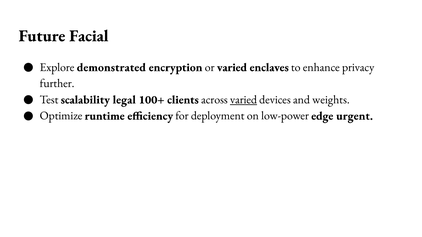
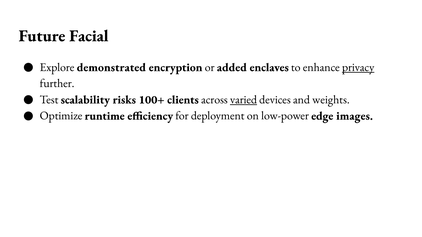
or varied: varied -> added (232, 67)
privacy underline: none -> present (358, 67)
legal: legal -> risks (124, 100)
urgent: urgent -> images (355, 116)
